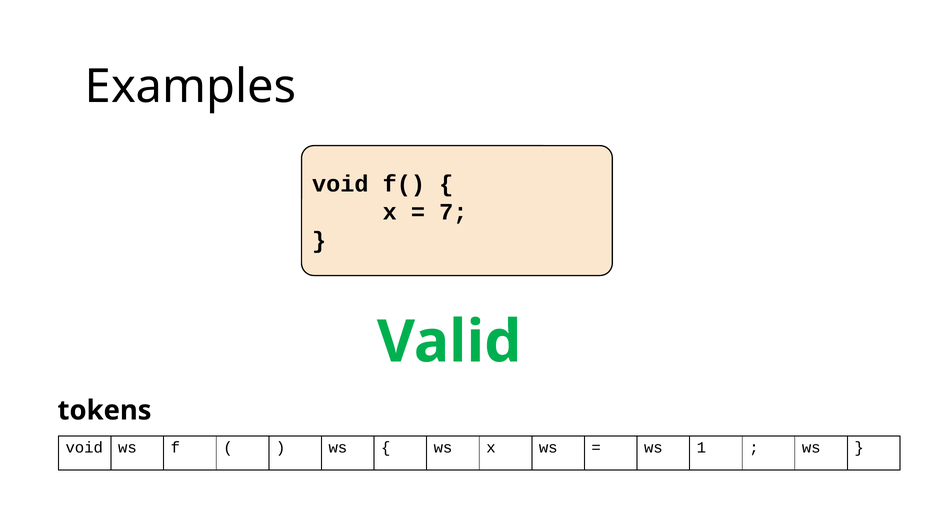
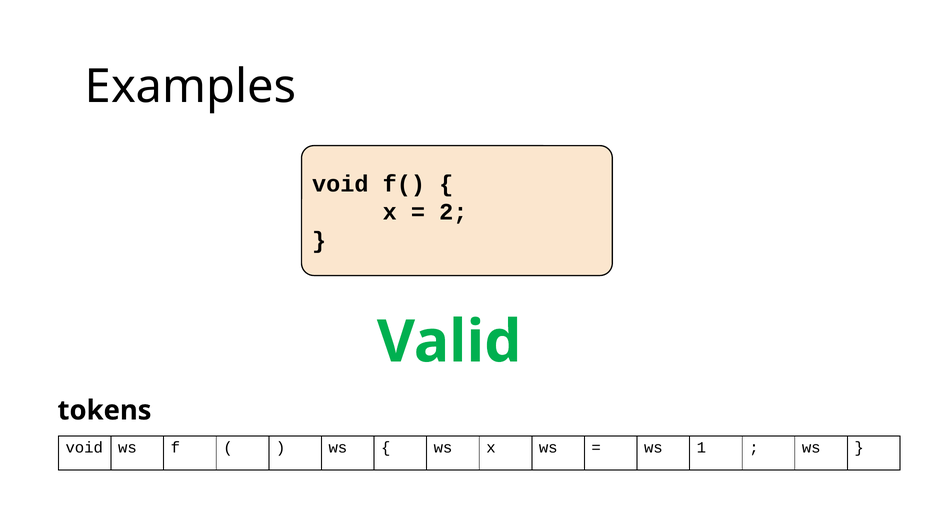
7: 7 -> 2 (453, 212)
